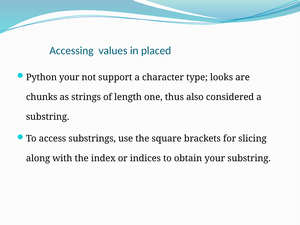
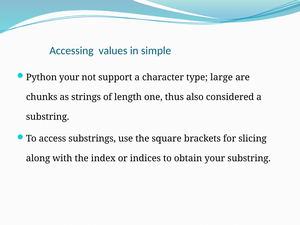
placed: placed -> simple (156, 51)
looks: looks -> large (222, 77)
